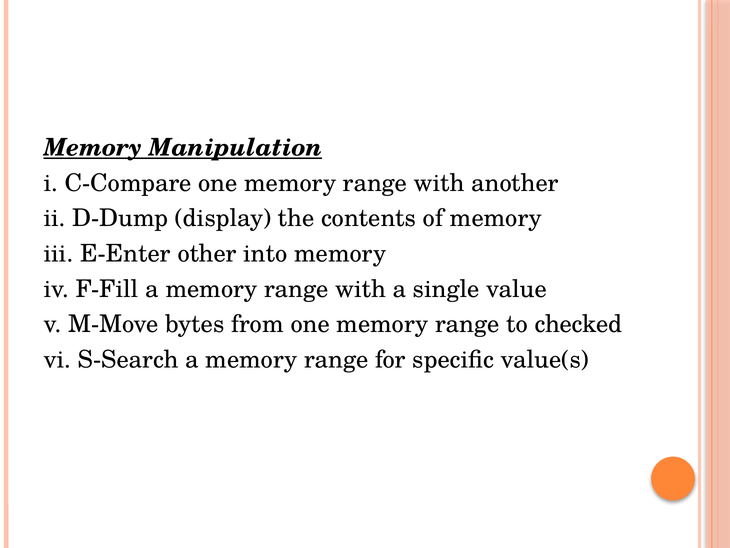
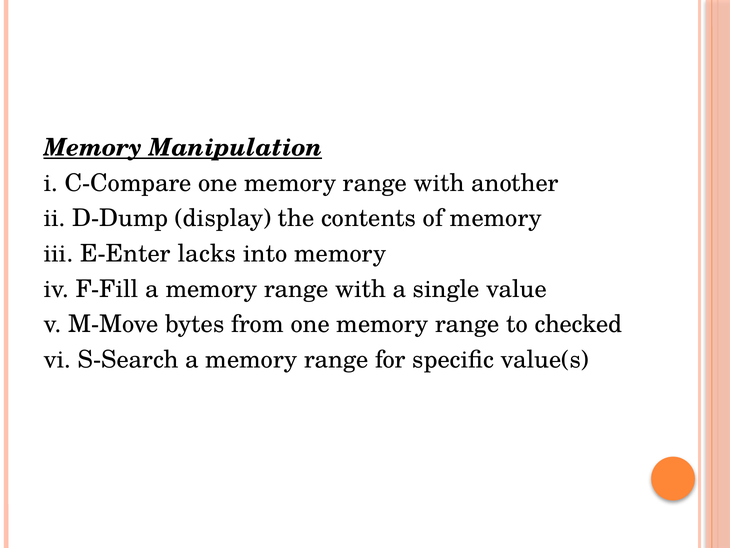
other: other -> lacks (207, 254)
